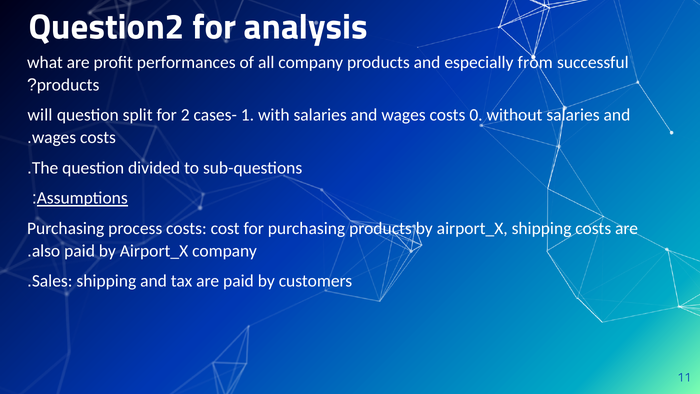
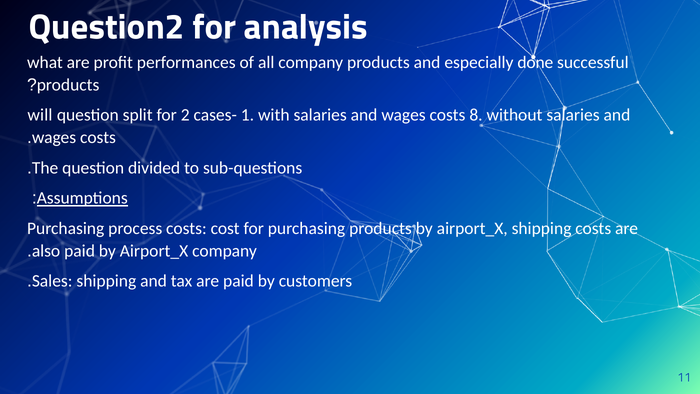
from: from -> done (535, 62)
0: 0 -> 8 (476, 115)
